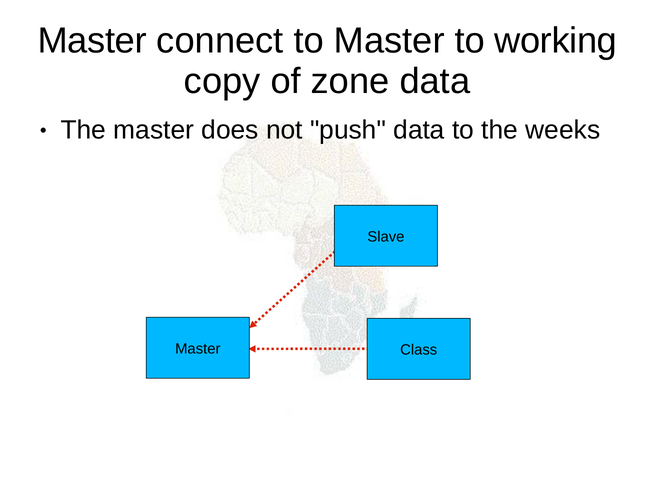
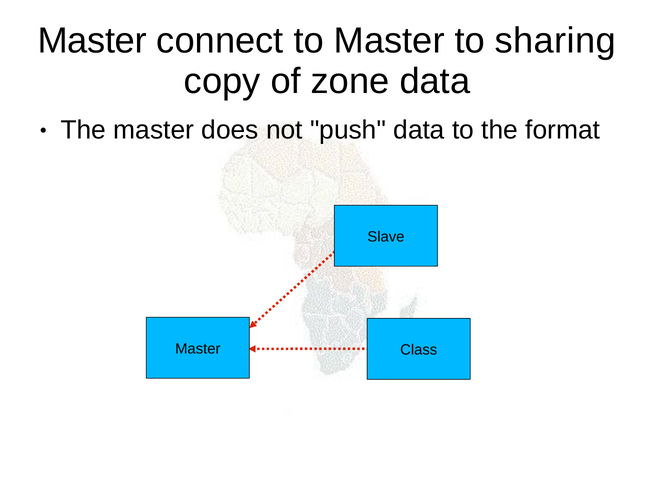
working: working -> sharing (555, 41)
weeks: weeks -> format (563, 130)
